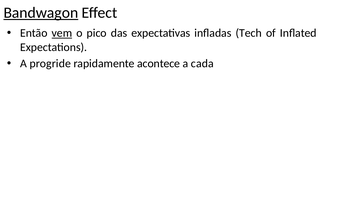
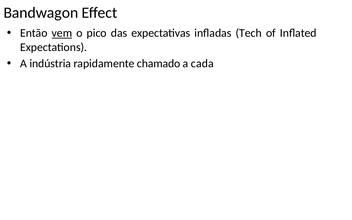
Bandwagon underline: present -> none (41, 13)
progride: progride -> indústria (50, 64)
acontece: acontece -> chamado (159, 64)
